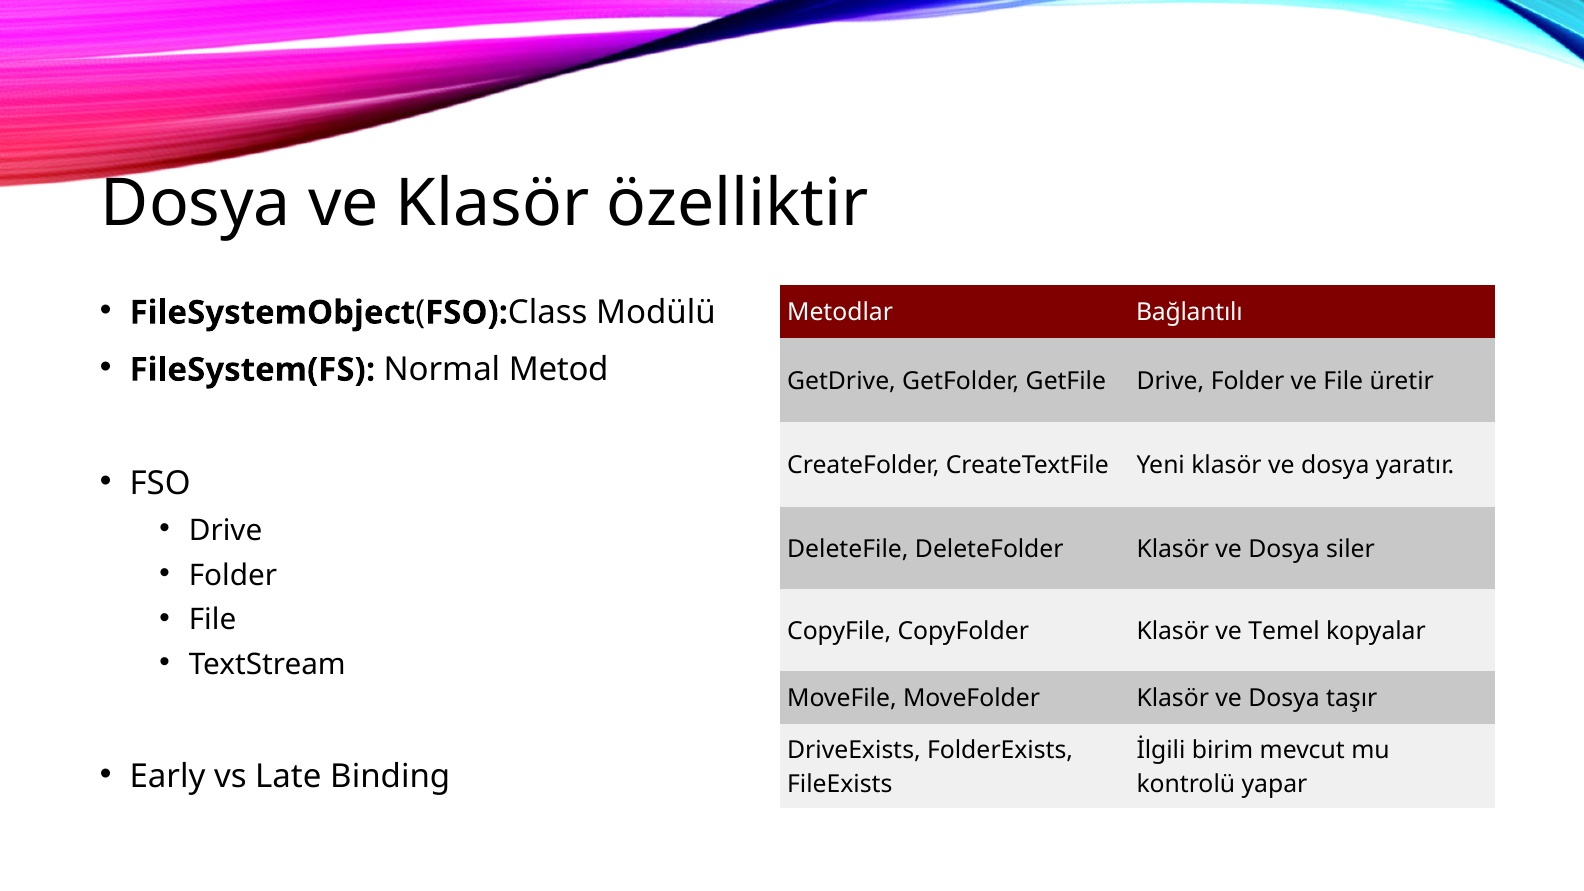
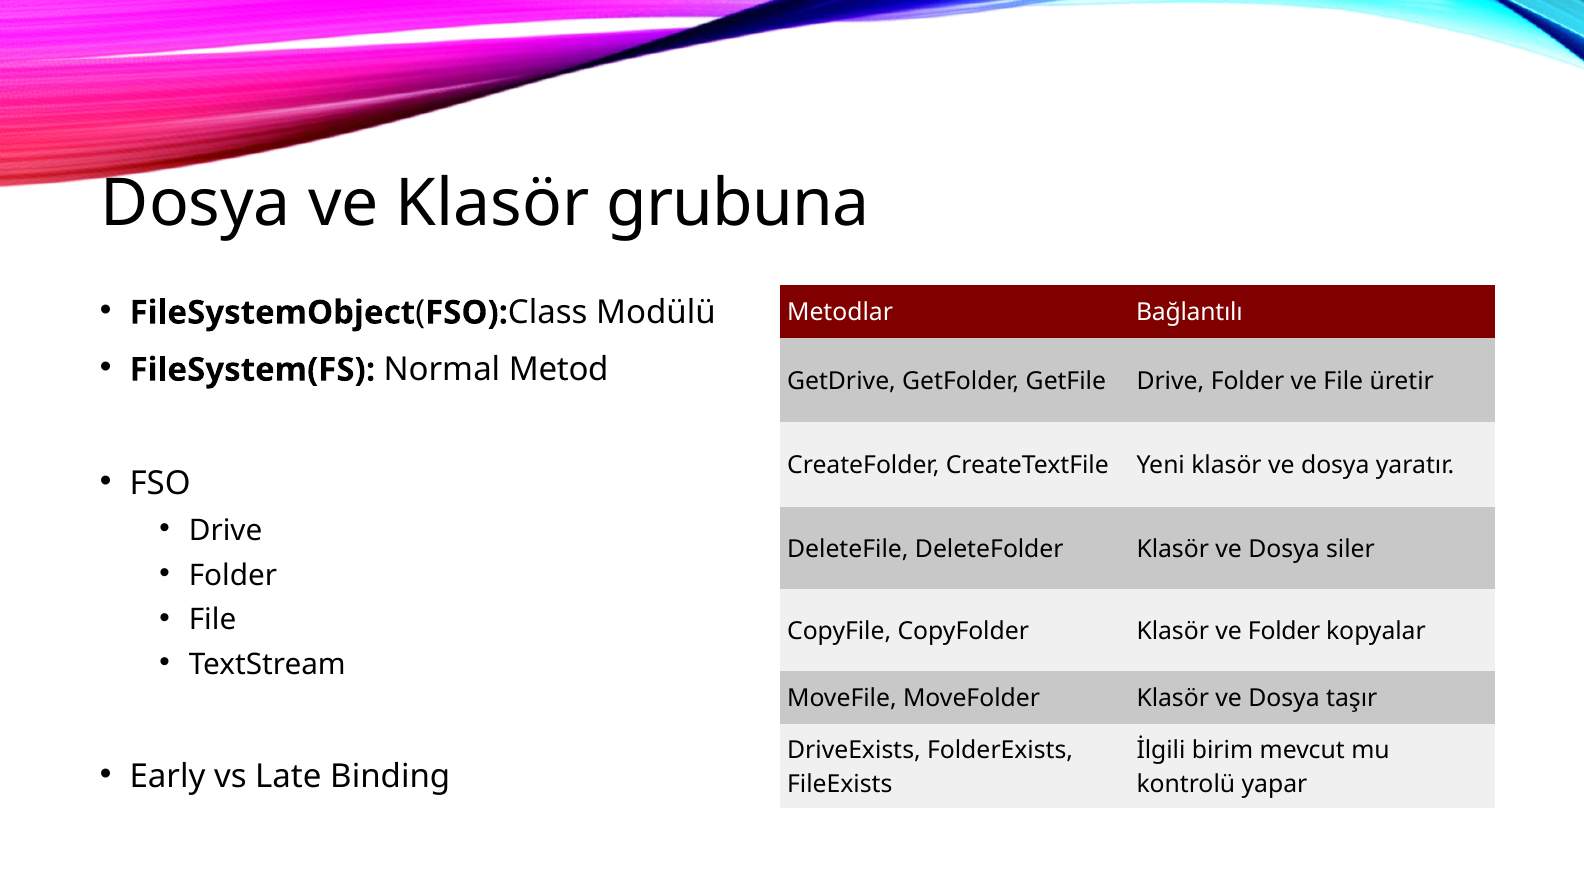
özelliktir: özelliktir -> grubuna (738, 204)
ve Temel: Temel -> Folder (1284, 631)
